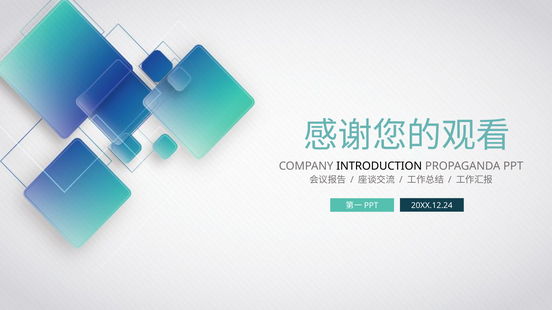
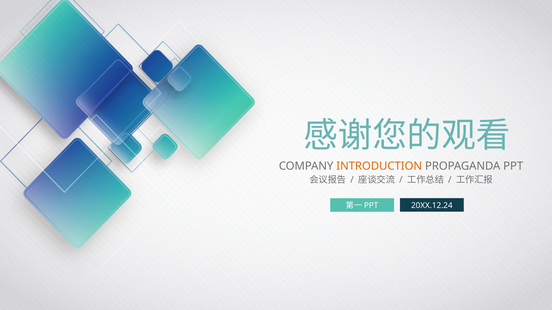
INTRODUCTION colour: black -> orange (379, 166)
